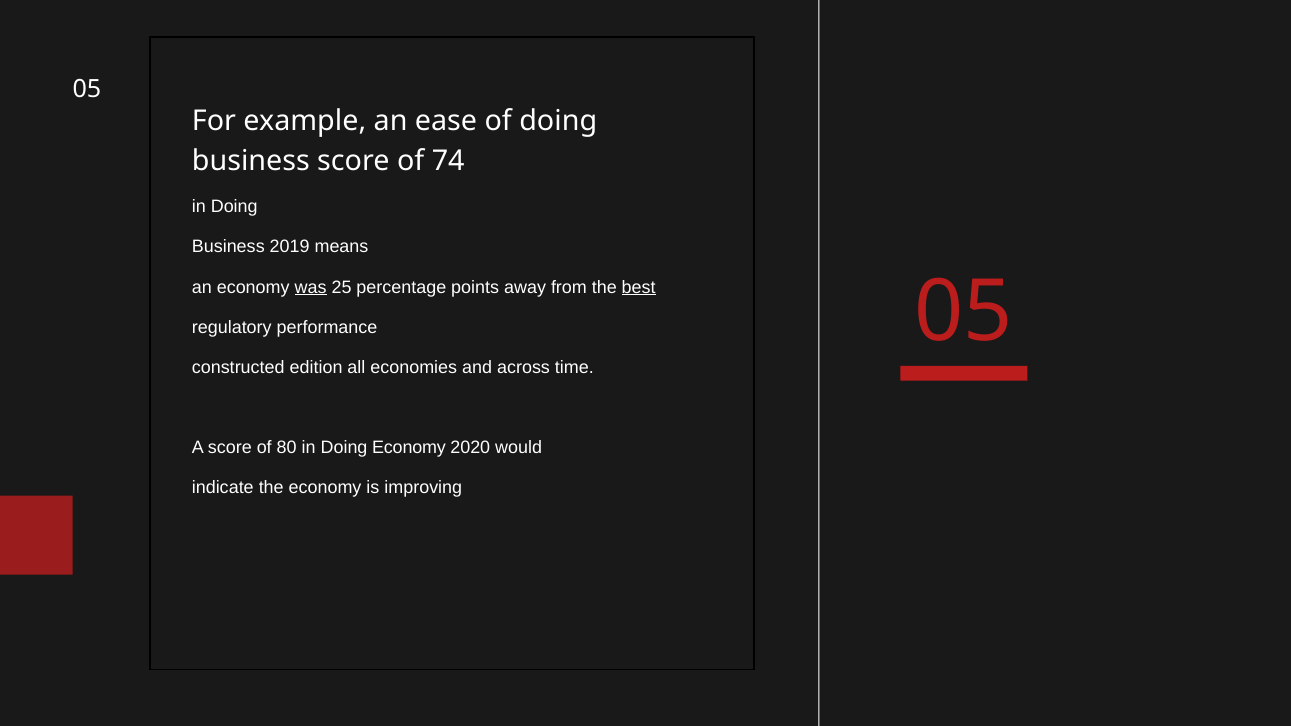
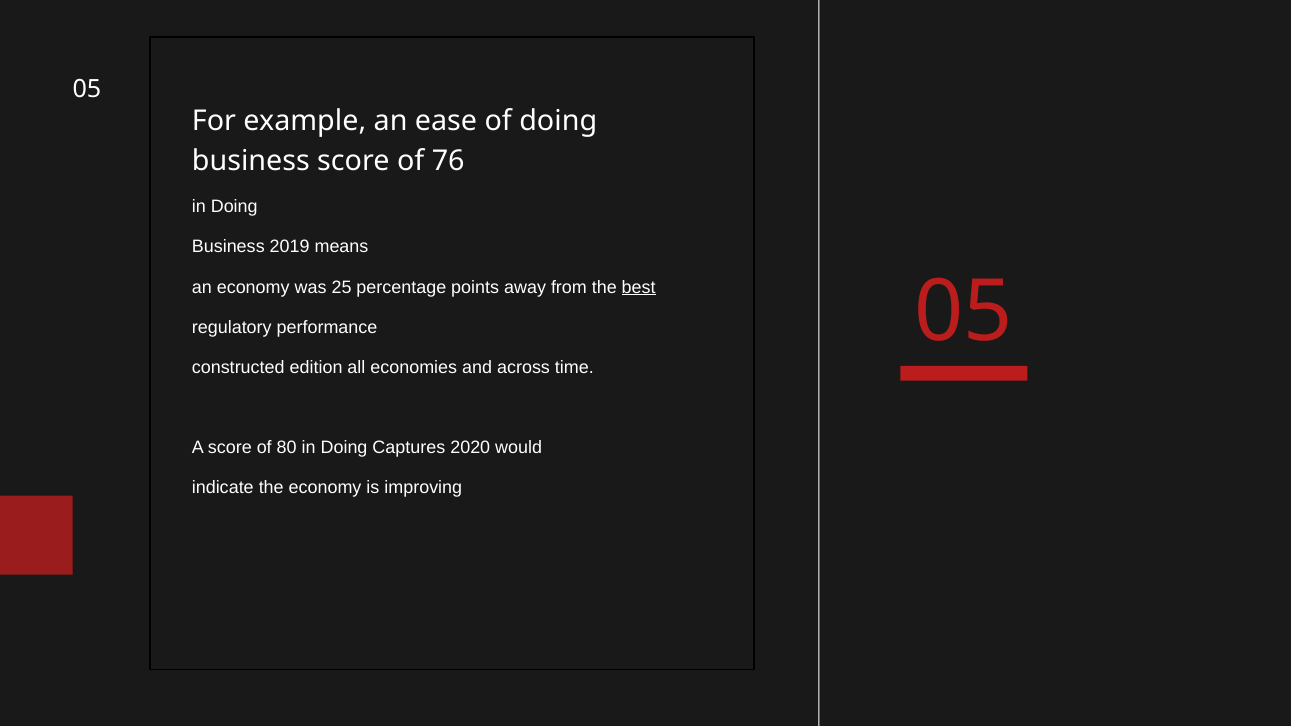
74: 74 -> 76 (448, 161)
was underline: present -> none (311, 287)
Doing Economy: Economy -> Captures (409, 448)
